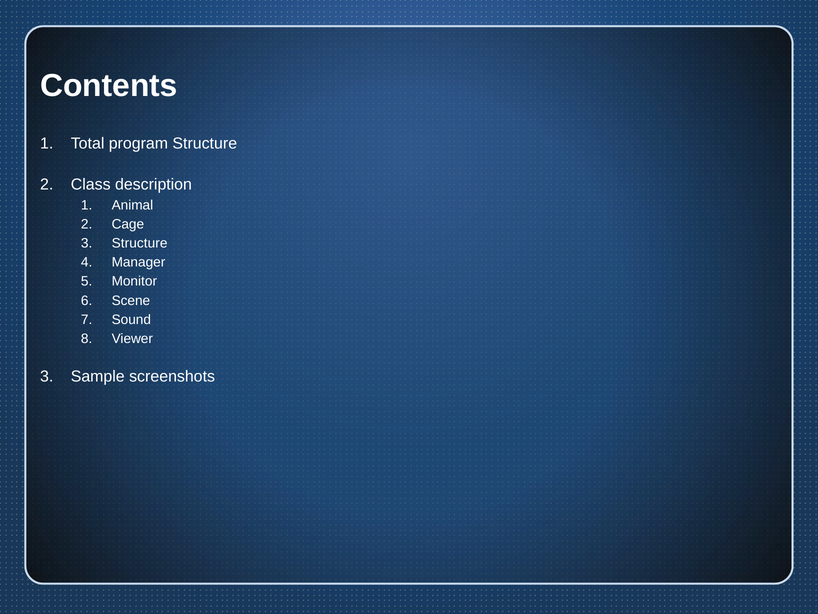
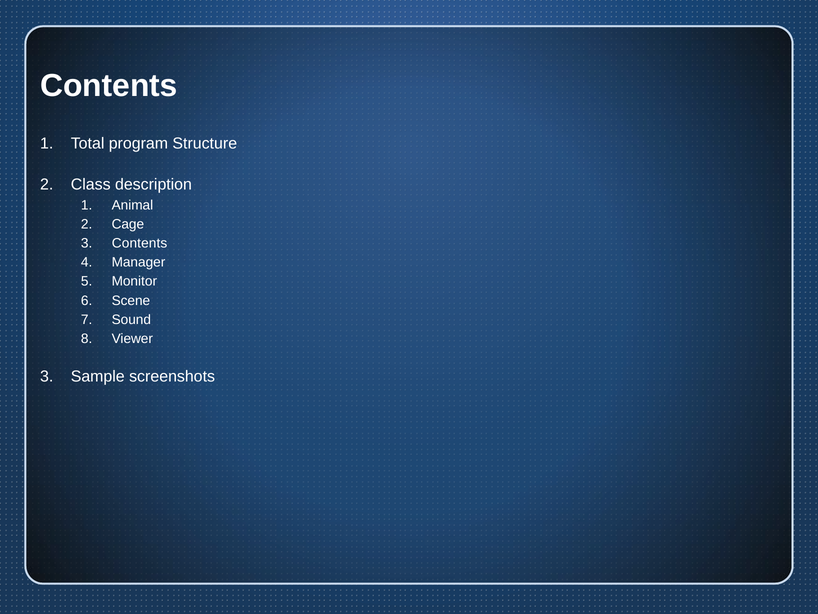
Structure: Structure -> Contents (140, 243)
